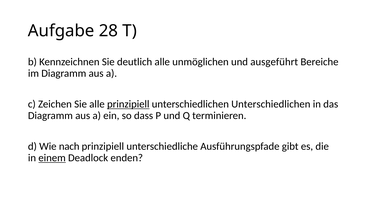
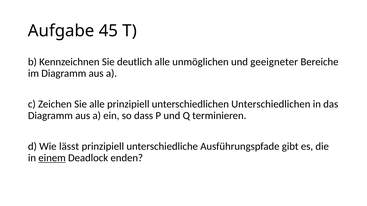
28: 28 -> 45 (108, 31)
ausgeführt: ausgeführt -> geeigneter (274, 62)
prinzipiell underline: present -> none (128, 104)
nach: nach -> lässt (69, 147)
